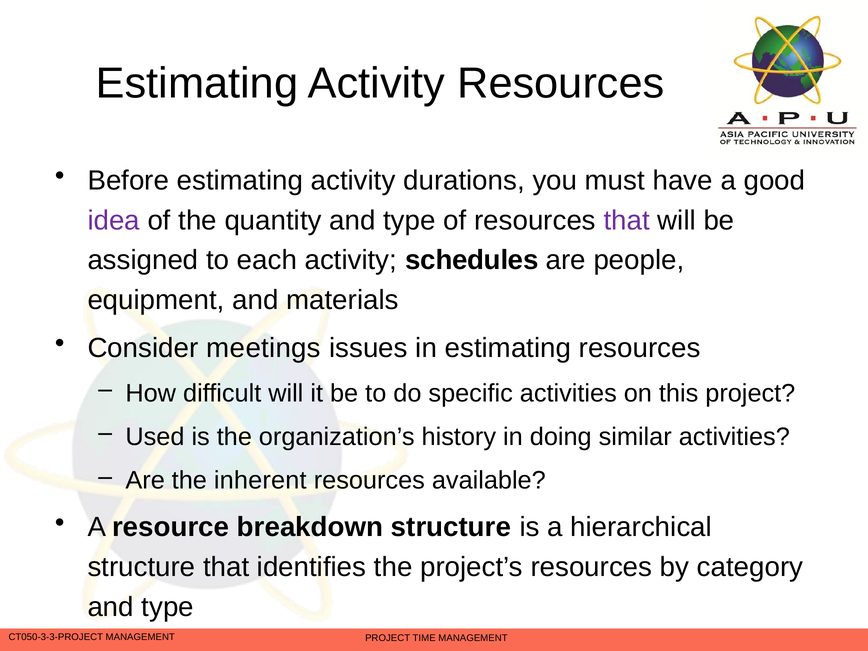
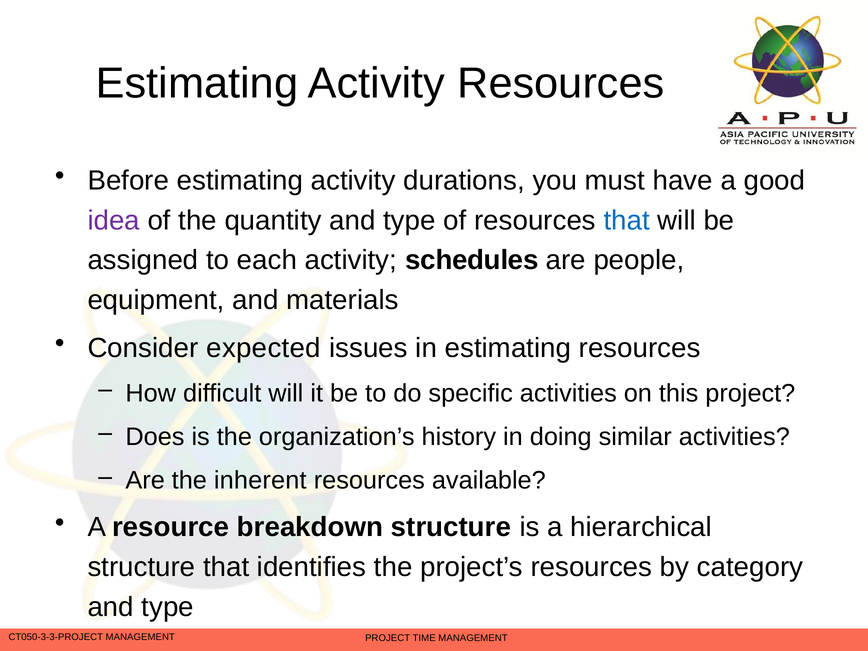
that colour: purple -> blue (627, 220)
meetings: meetings -> expected (264, 348)
Used: Used -> Does (155, 437)
